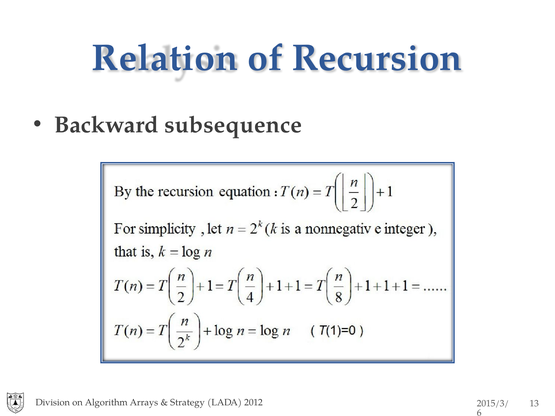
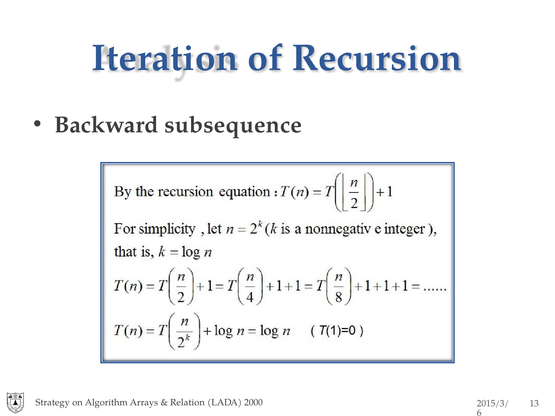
Relation: Relation -> Iteration (165, 58)
Division: Division -> Strategy (53, 403)
Strategy: Strategy -> Relation (187, 403)
2012: 2012 -> 2000 (254, 403)
